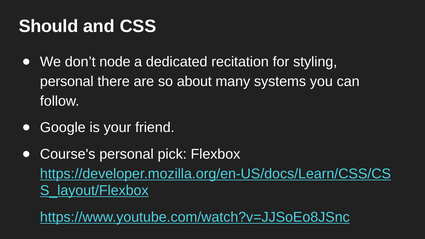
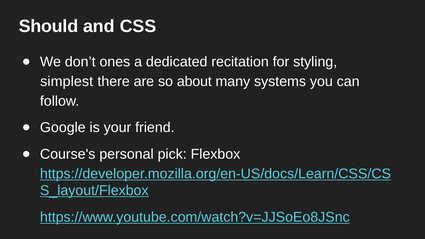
node: node -> ones (115, 62)
personal: personal -> simplest (67, 81)
